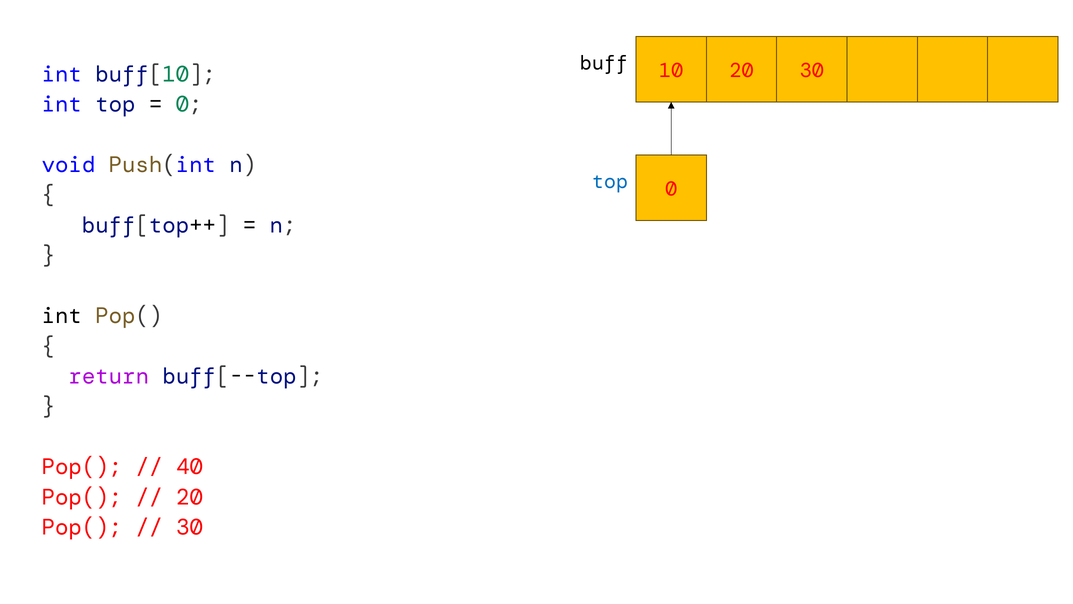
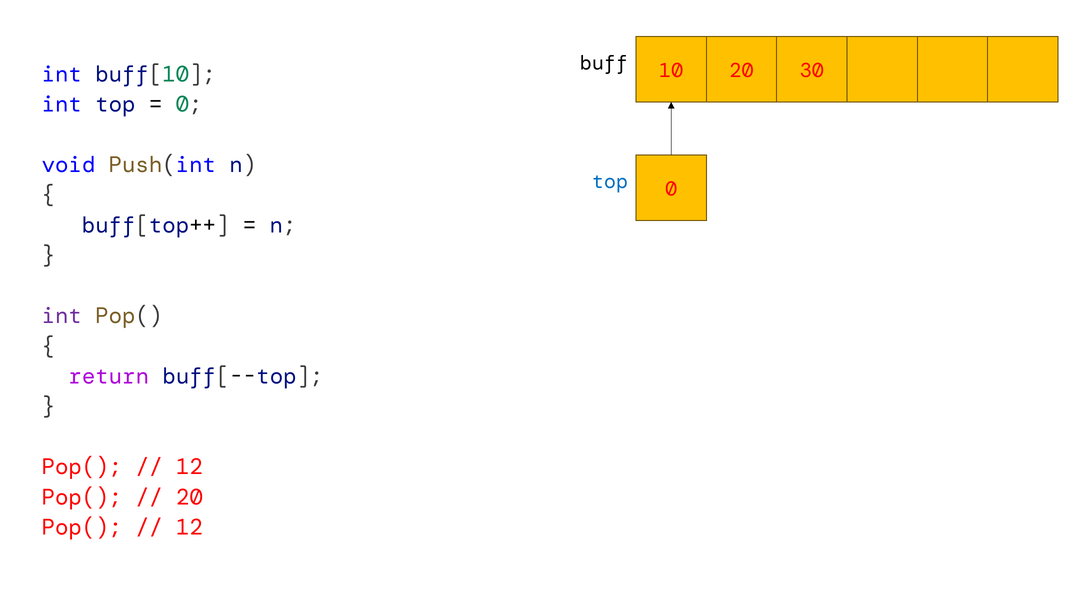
int colour: black -> purple (62, 316)
40: 40 -> 12 (190, 467)
30: 30 -> 12 (190, 527)
